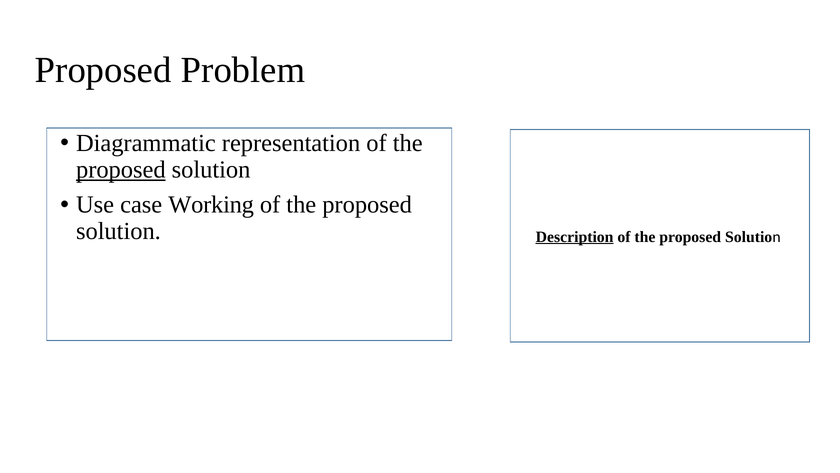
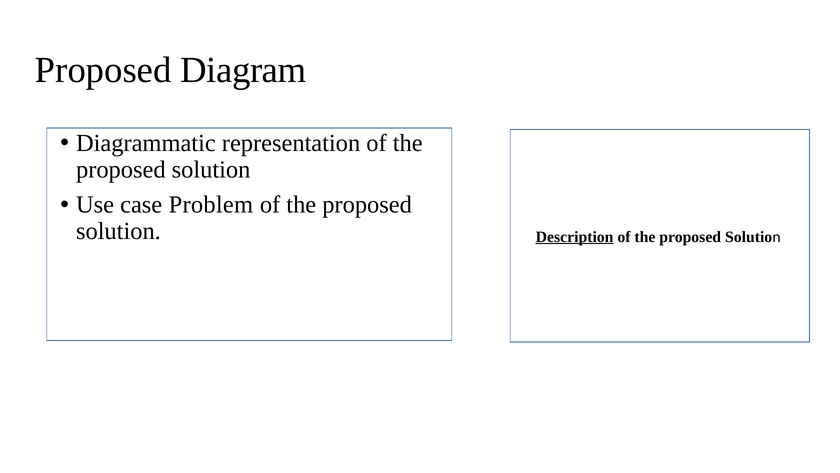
Problem: Problem -> Diagram (243, 70)
proposed underline: present -> none (121, 170)
Working: Working -> Problem (211, 205)
